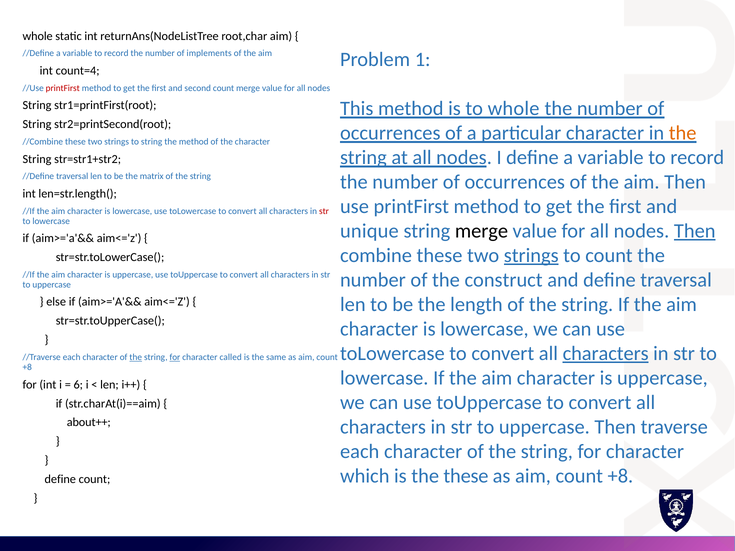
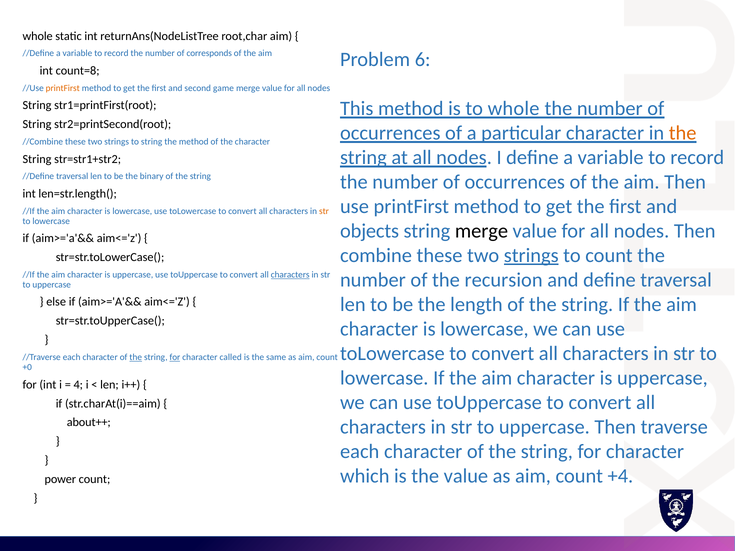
implements: implements -> corresponds (209, 53)
1: 1 -> 6 (423, 60)
count=4: count=4 -> count=8 (78, 71)
printFirst colour: red -> orange (63, 88)
second count: count -> game (223, 88)
matrix: matrix -> binary (152, 176)
str colour: red -> orange (324, 211)
unique: unique -> objects (370, 231)
Then underline: present -> none (695, 231)
characters underline: none -> present (290, 275)
construct: construct -> recursion (504, 280)
characters underline: present -> none (606, 354)
+8: +8 -> +0 (27, 367)
6: 6 -> 4 (78, 385)
the these: these -> value (466, 476)
+8: +8 -> +4 (620, 476)
define: define -> power (60, 480)
